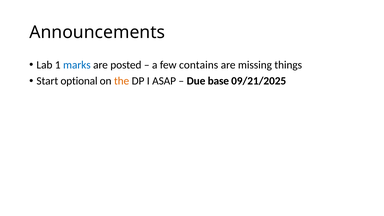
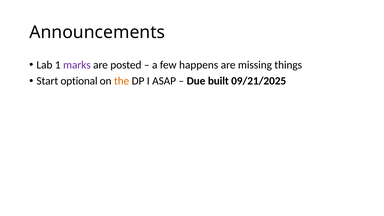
marks colour: blue -> purple (77, 65)
contains: contains -> happens (199, 65)
base: base -> built (218, 81)
